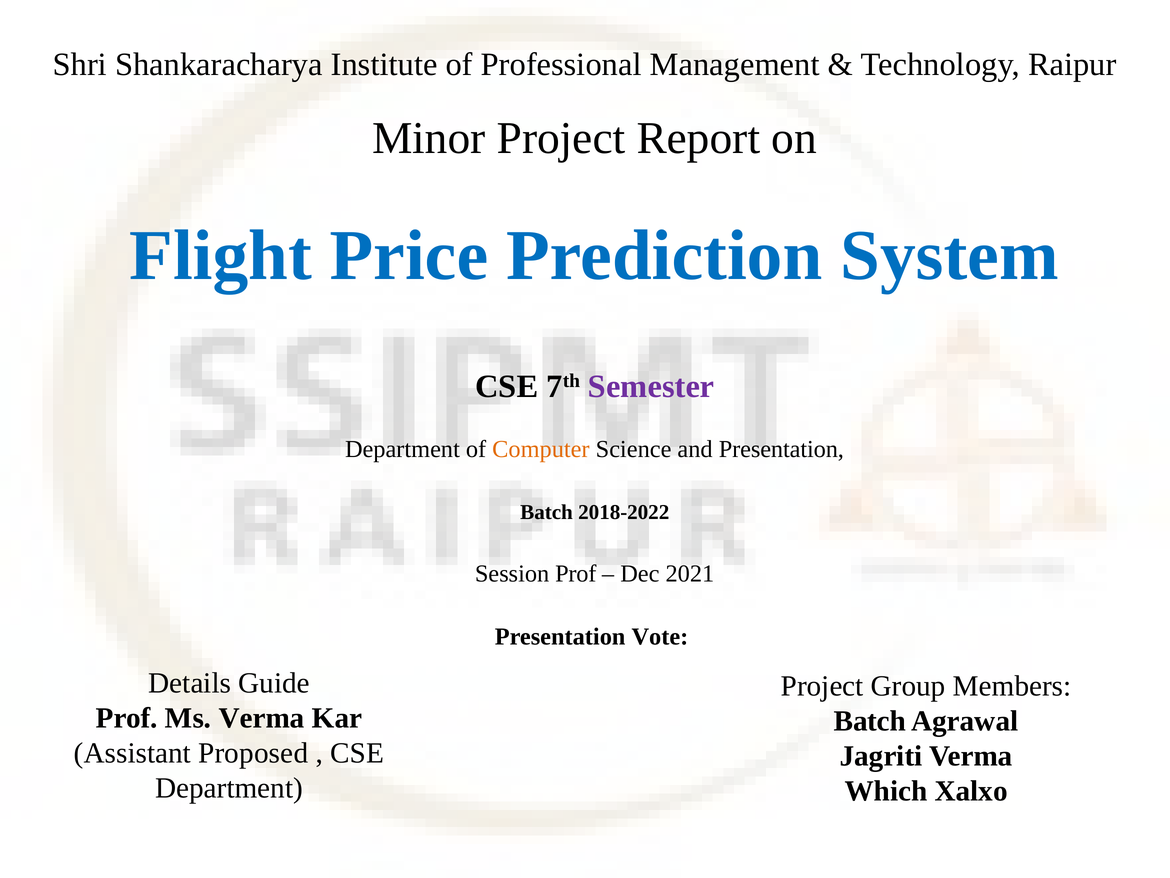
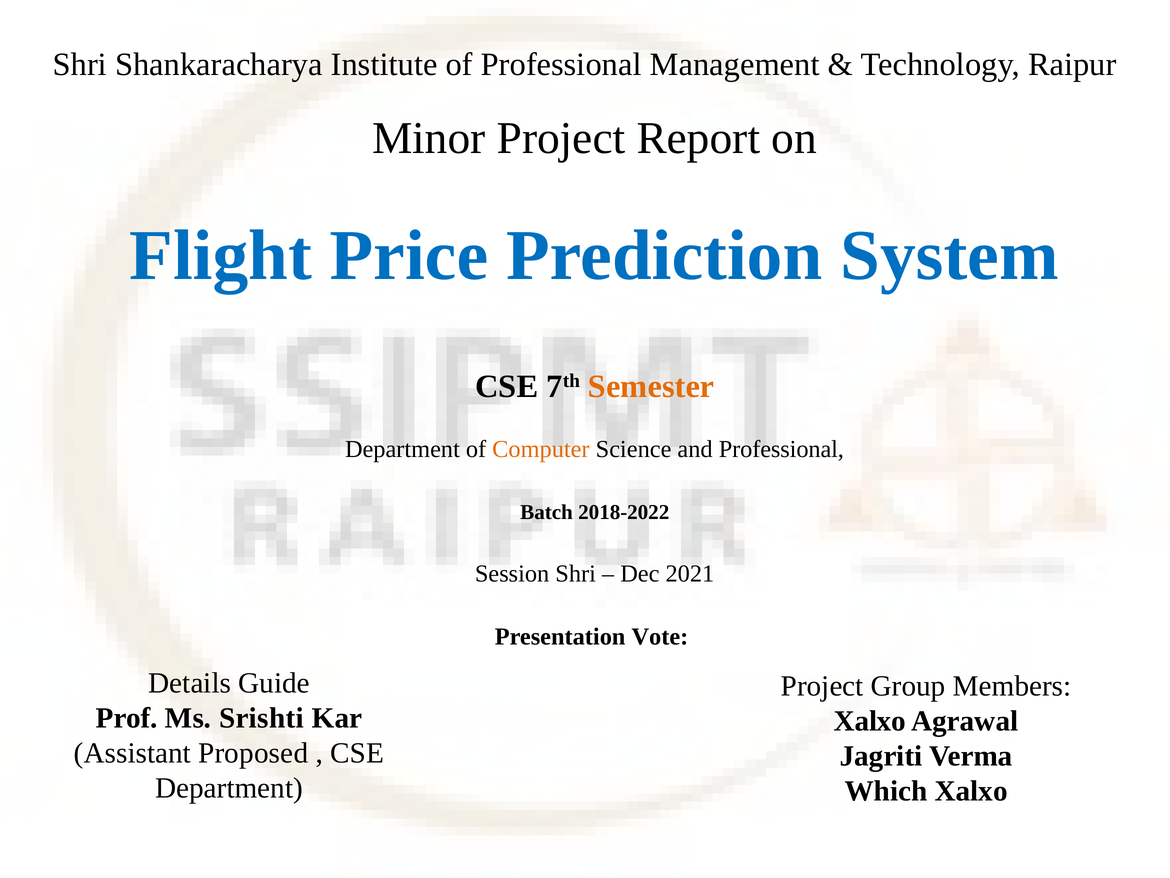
Semester colour: purple -> orange (651, 386)
and Presentation: Presentation -> Professional (781, 449)
Session Prof: Prof -> Shri (576, 573)
Ms Verma: Verma -> Srishti (261, 718)
Batch: Batch -> Xalxo (870, 721)
